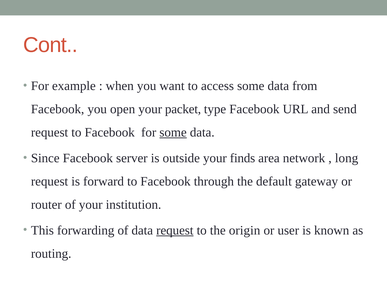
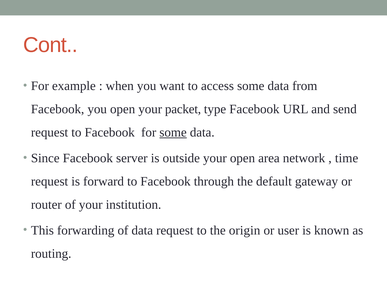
your finds: finds -> open (243, 158)
long: long -> time (347, 158)
request underline: present -> none (175, 231)
